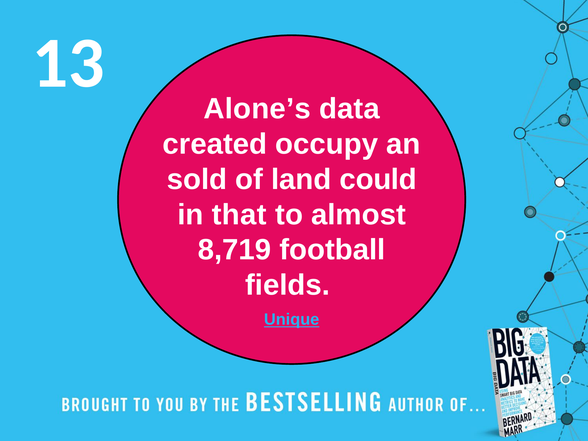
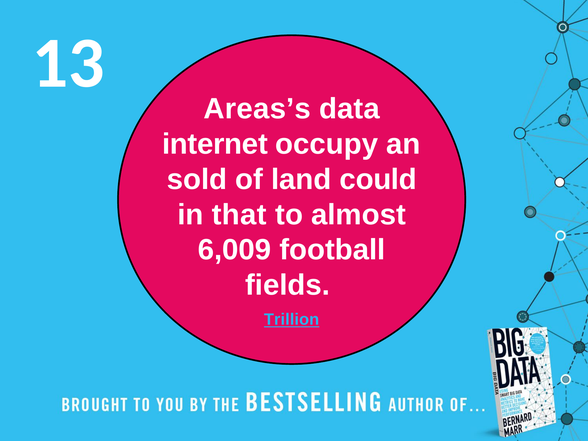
Alone’s: Alone’s -> Areas’s (257, 109)
created: created -> internet (215, 144)
8,719: 8,719 -> 6,009 (234, 250)
Unique: Unique -> Trillion (292, 320)
